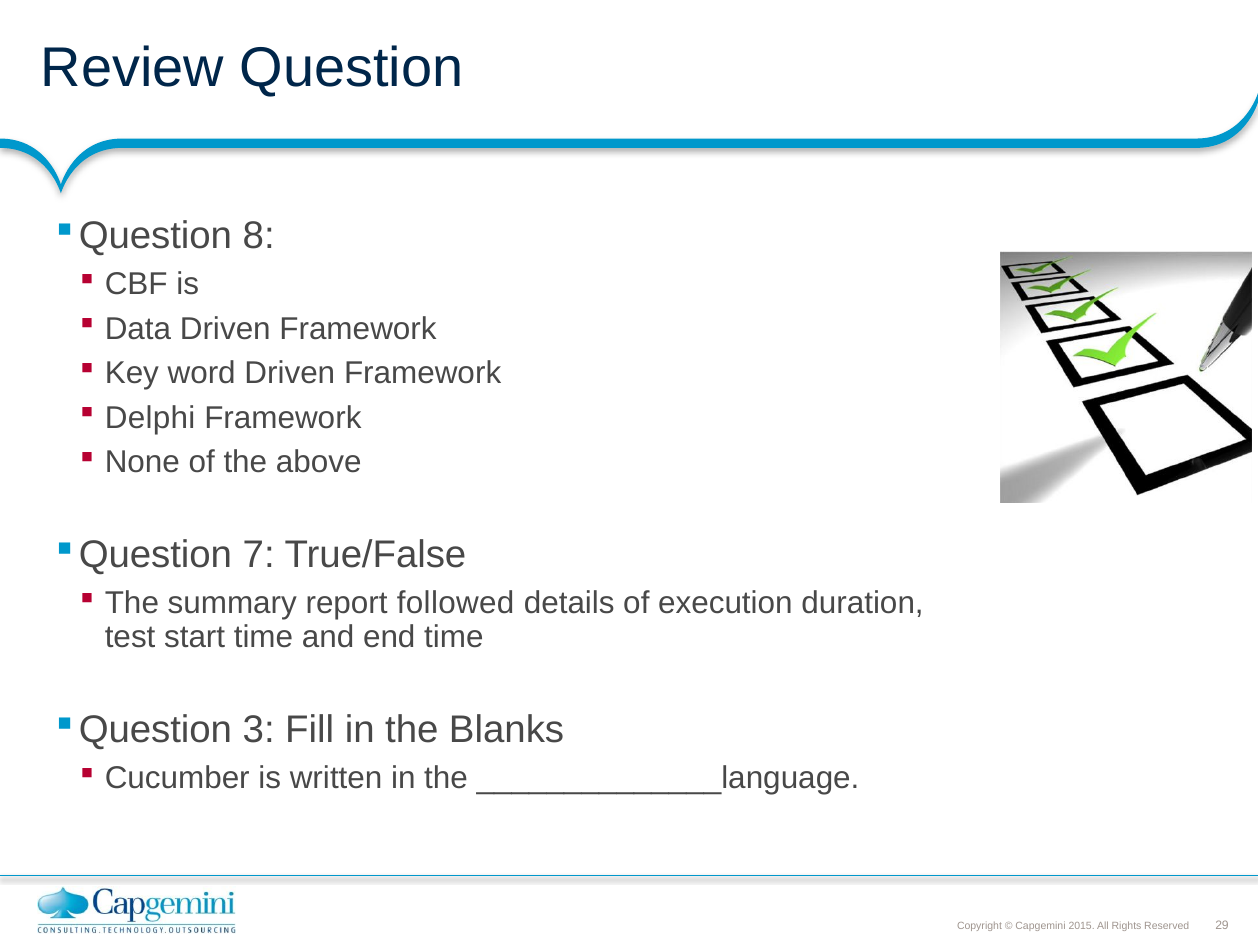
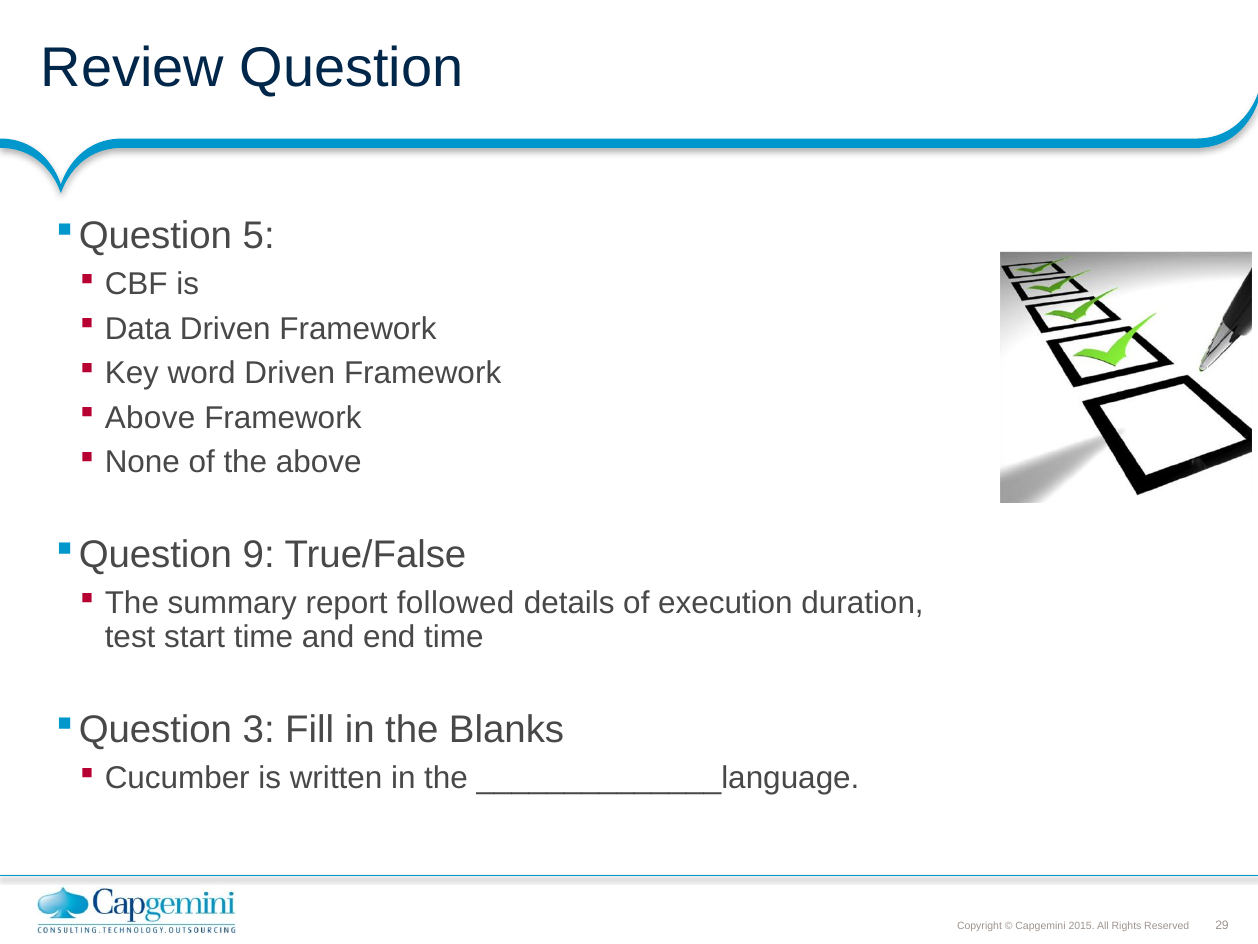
8: 8 -> 5 (259, 236)
Delphi: Delphi -> Above (150, 418)
7: 7 -> 9 (259, 555)
